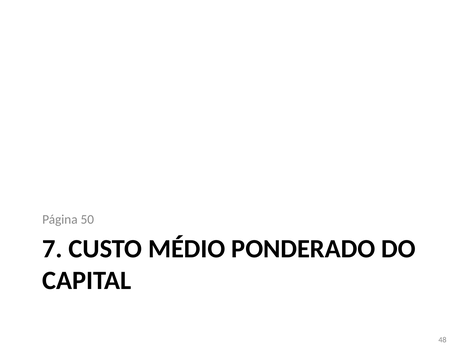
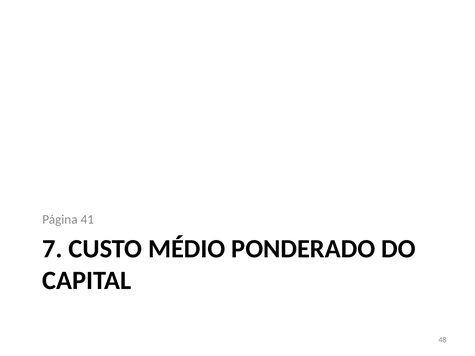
50: 50 -> 41 (87, 220)
